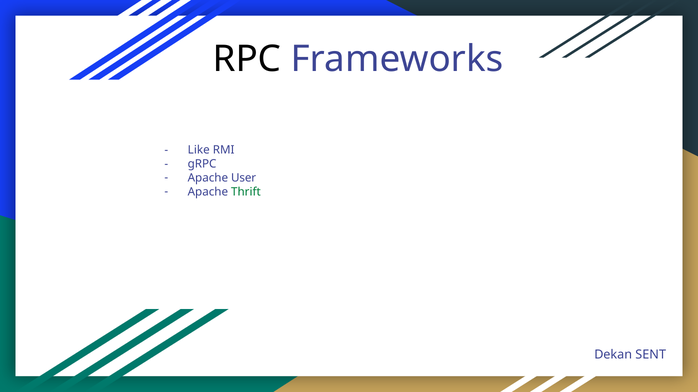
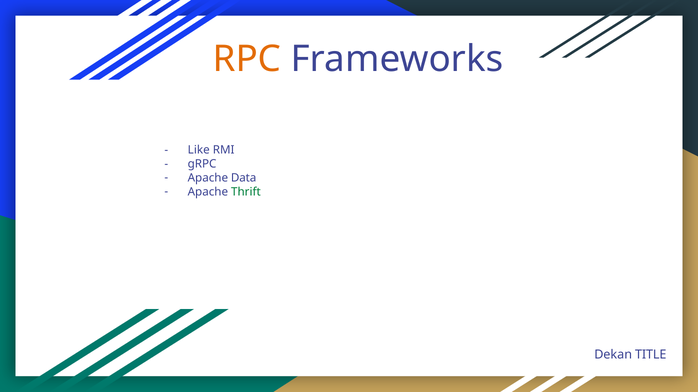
RPC colour: black -> orange (247, 59)
User: User -> Data (244, 178)
SENT: SENT -> TITLE (651, 355)
